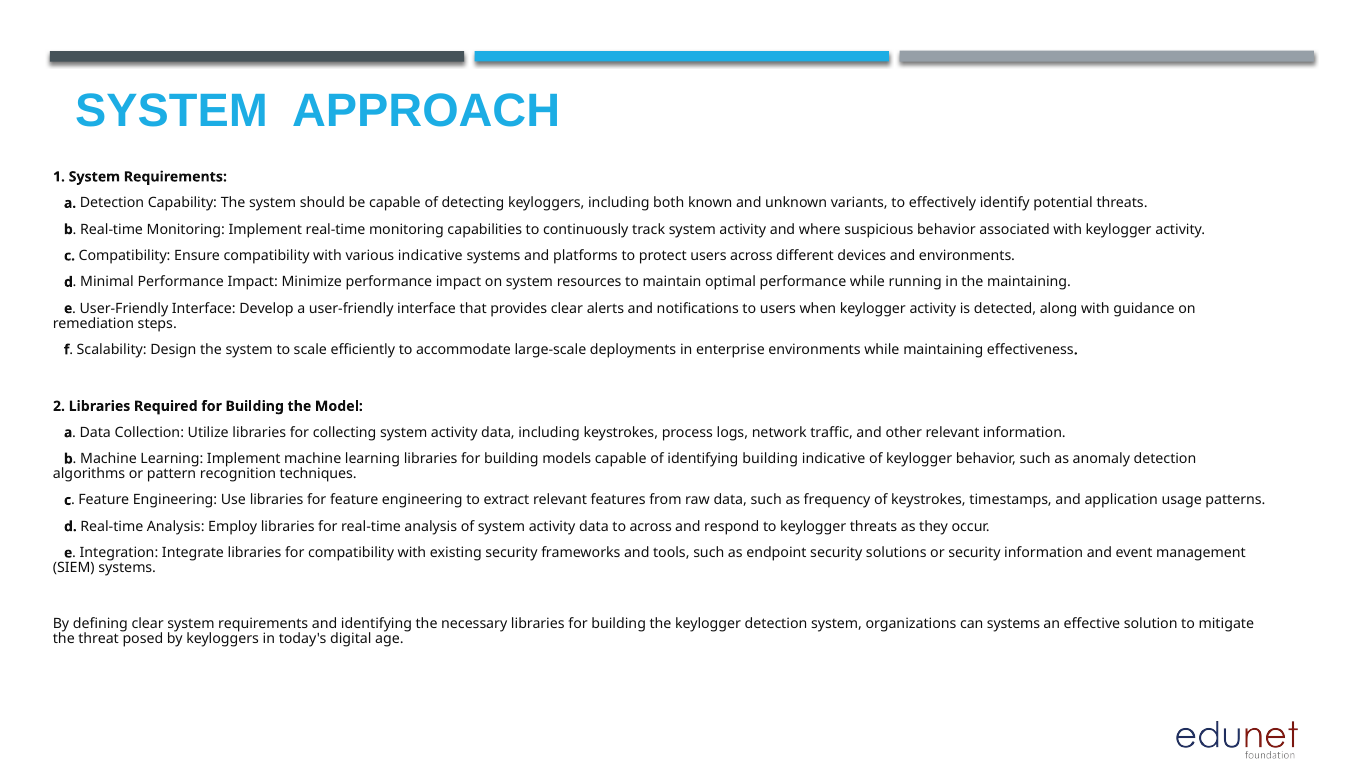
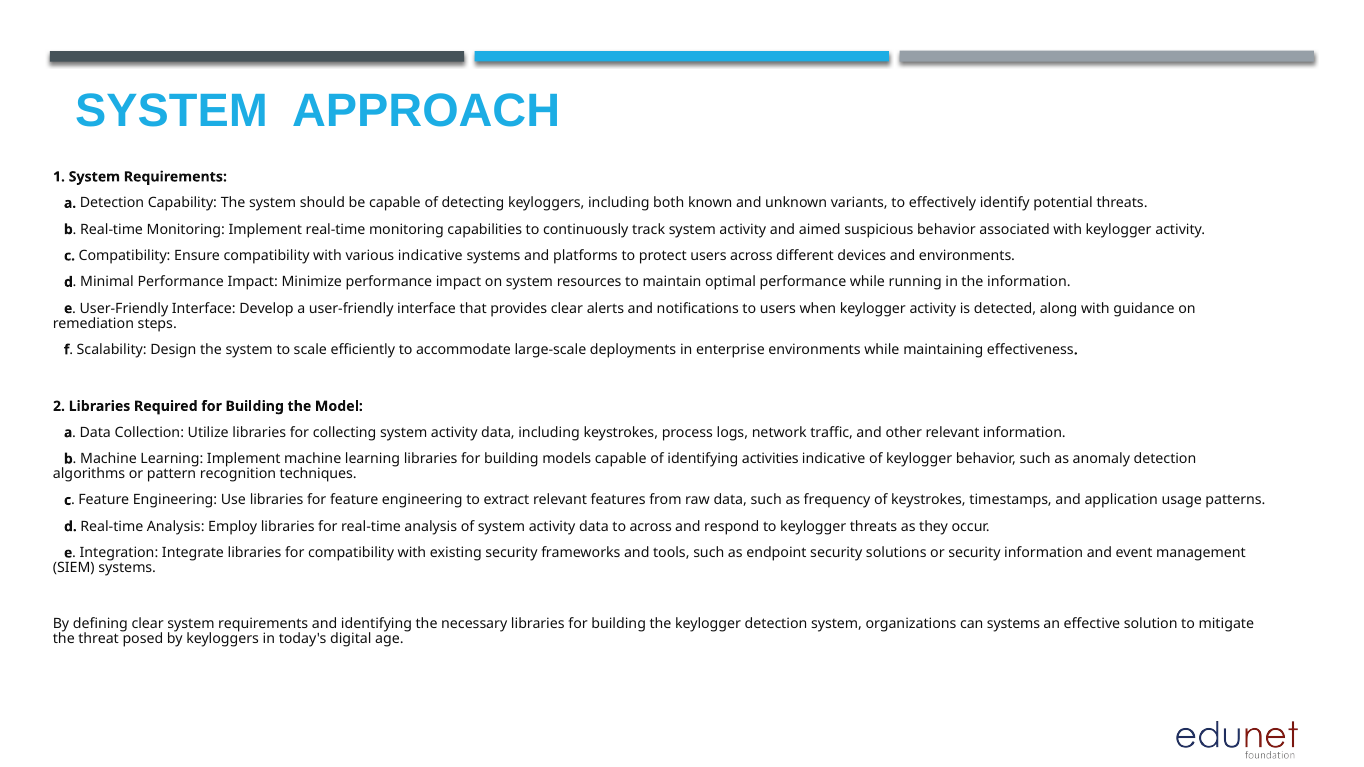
where: where -> aimed (820, 230)
the maintaining: maintaining -> information (1029, 282)
identifying building: building -> activities (770, 459)
